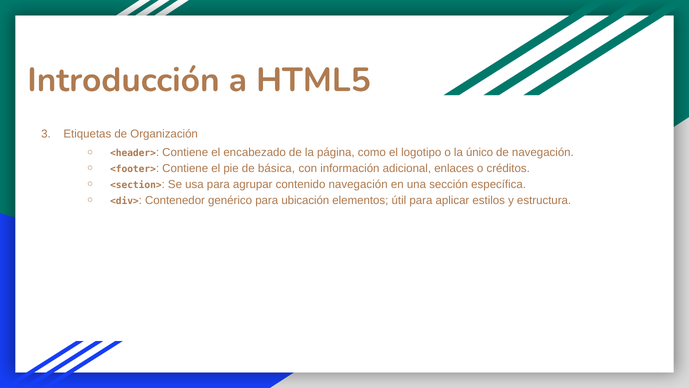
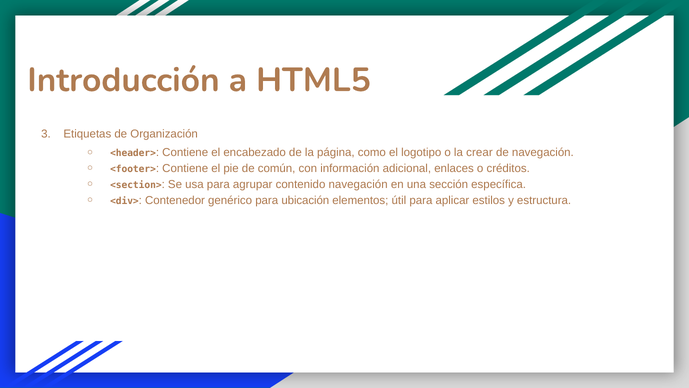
único: único -> crear (479, 152)
básica: básica -> común (277, 168)
